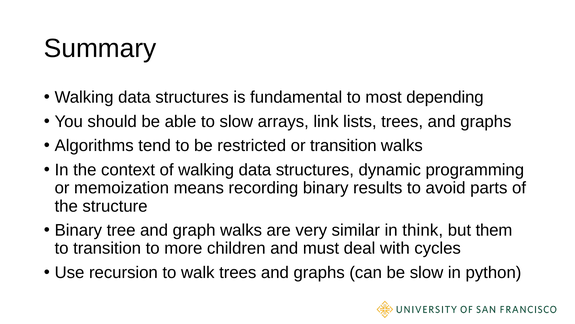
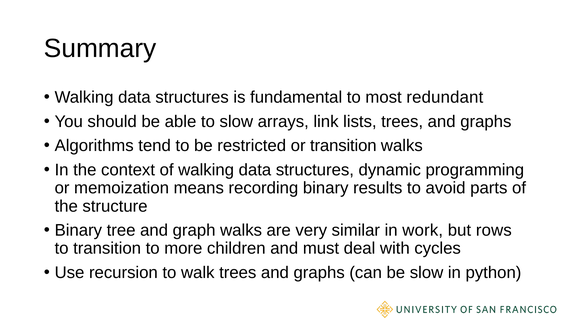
depending: depending -> redundant (445, 97)
think: think -> work (423, 230)
them: them -> rows (494, 230)
